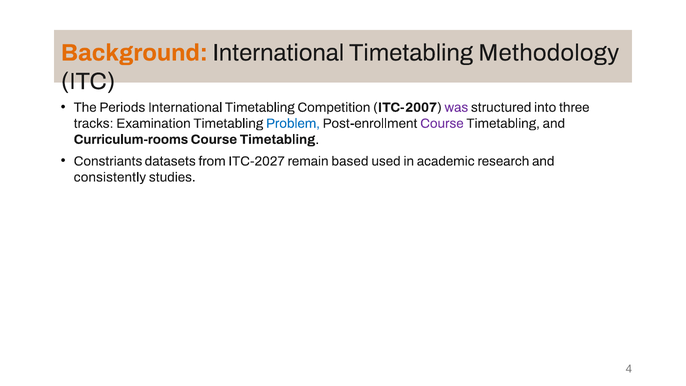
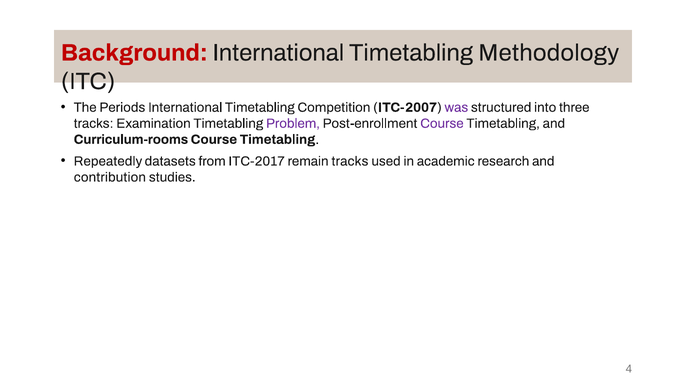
Background colour: orange -> red (134, 53)
Problem colour: blue -> purple (293, 123)
Constriants: Constriants -> Repeatedly (108, 161)
ITC-2027: ITC-2027 -> ITC-2017 (257, 161)
remain based: based -> tracks (350, 161)
consistently: consistently -> contribution (110, 177)
